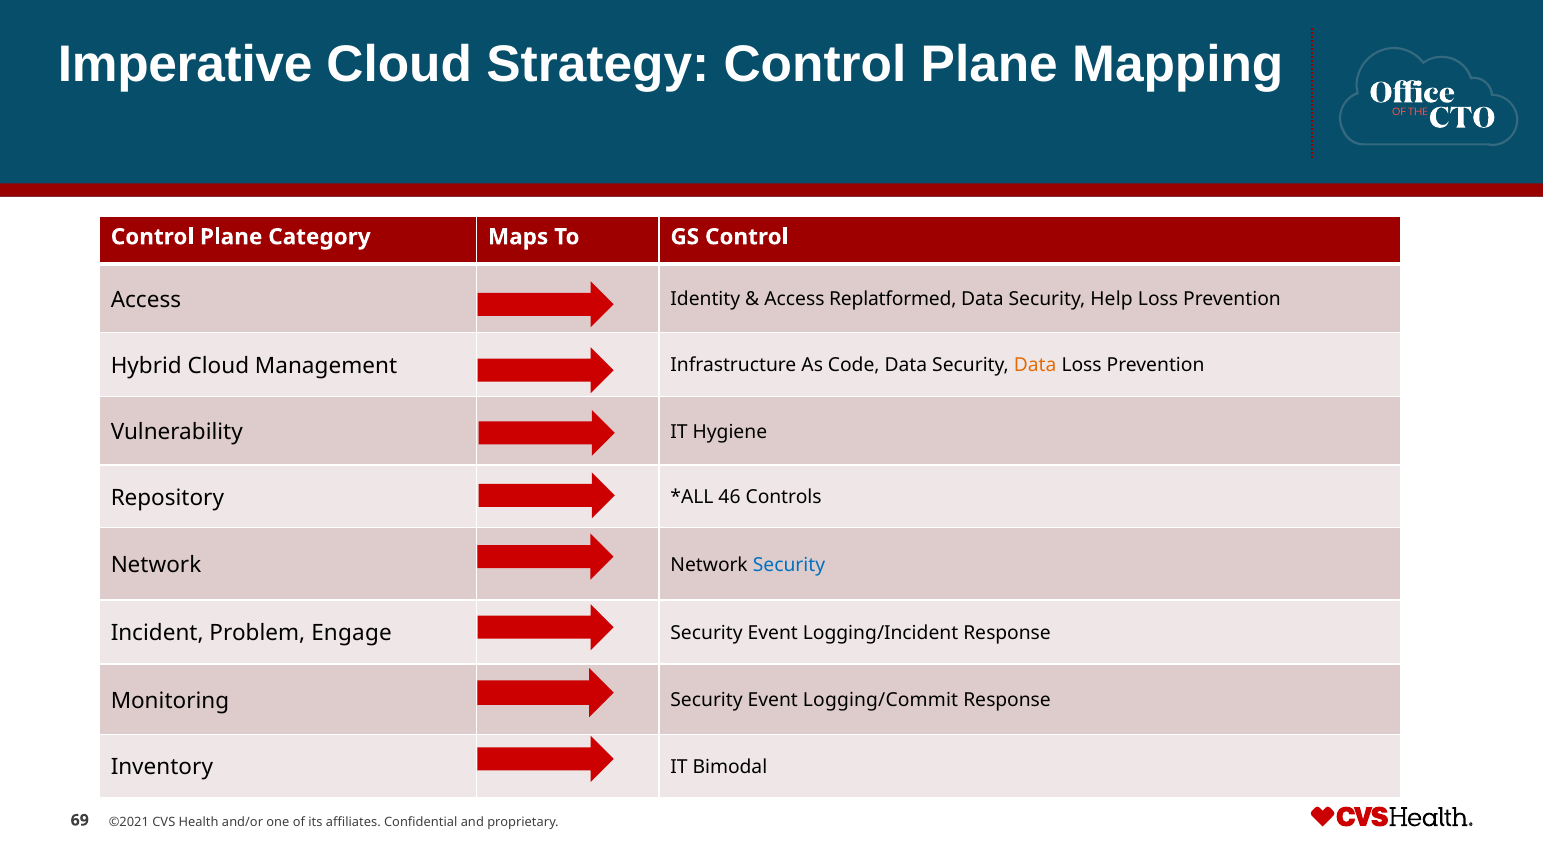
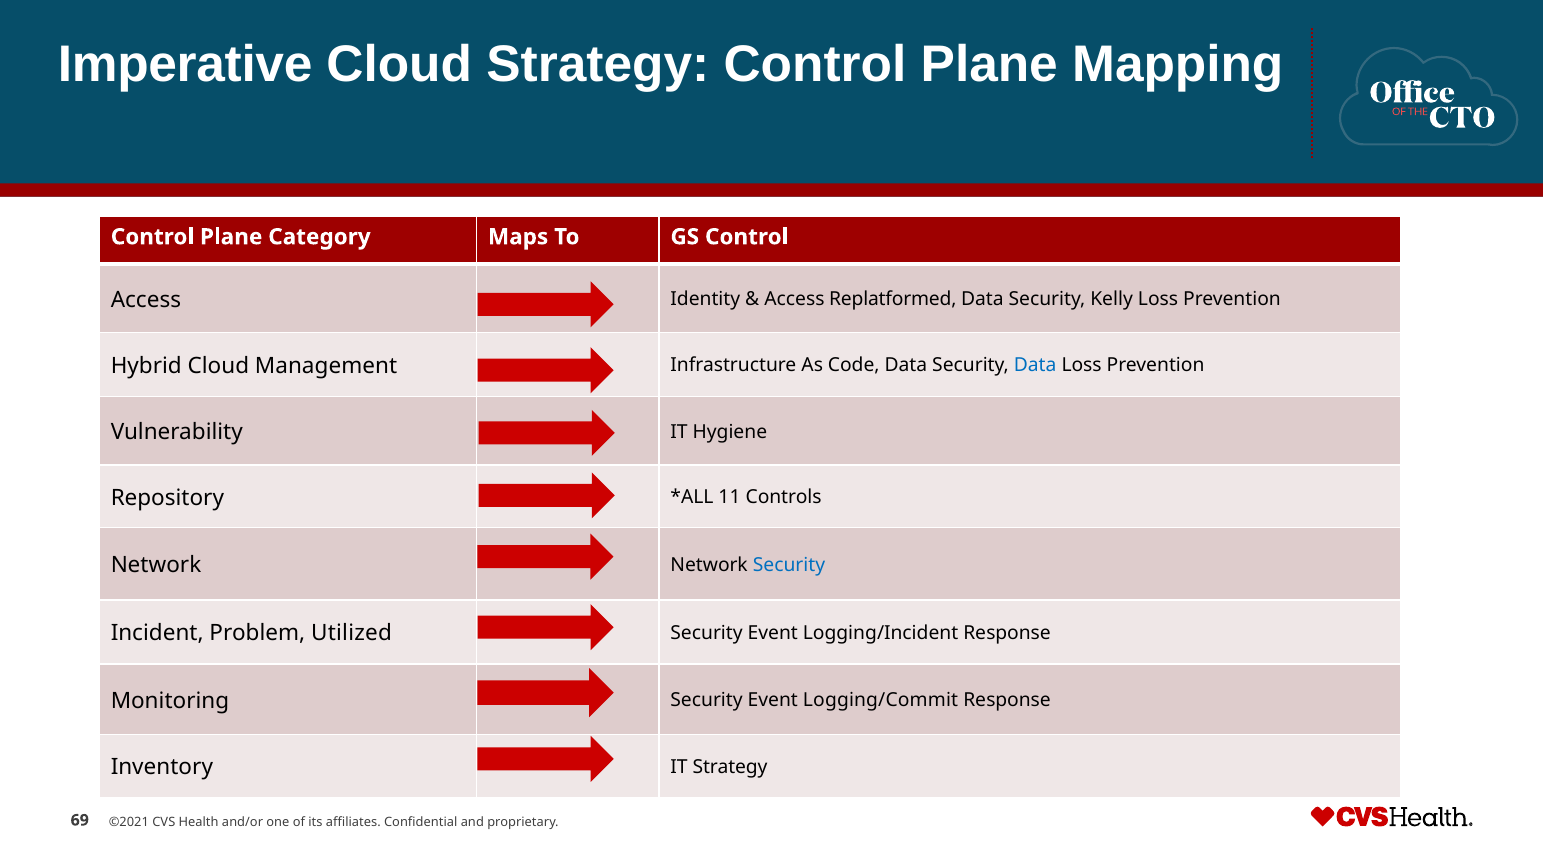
Help: Help -> Kelly (1112, 299)
Data colour: orange -> blue (1035, 366)
46: 46 -> 11 (730, 497)
Engage: Engage -> Utilized (352, 633)
IT Bimodal: Bimodal -> Strategy (730, 767)
